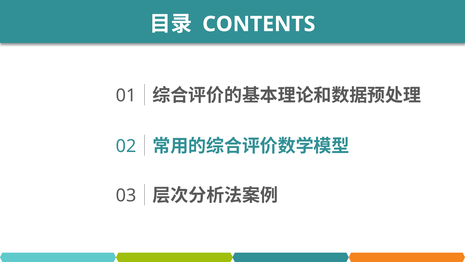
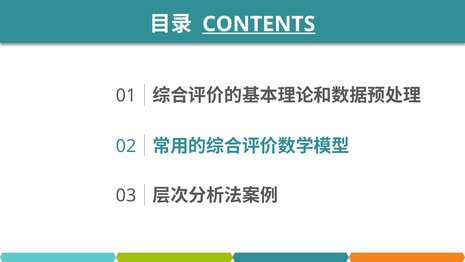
CONTENTS underline: none -> present (259, 24)
